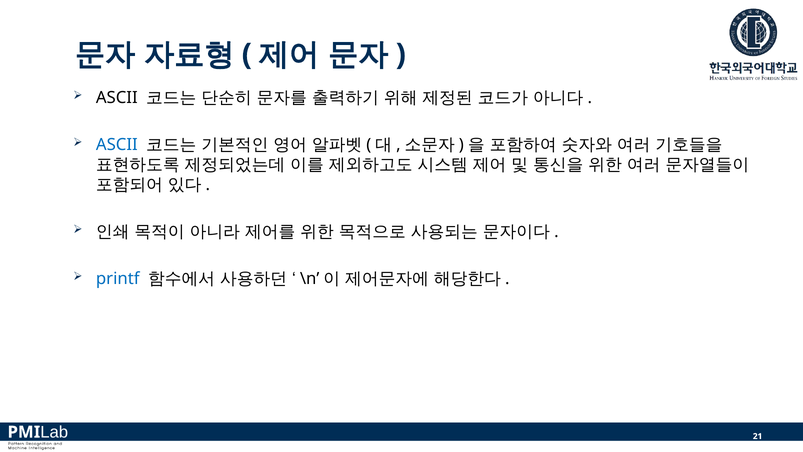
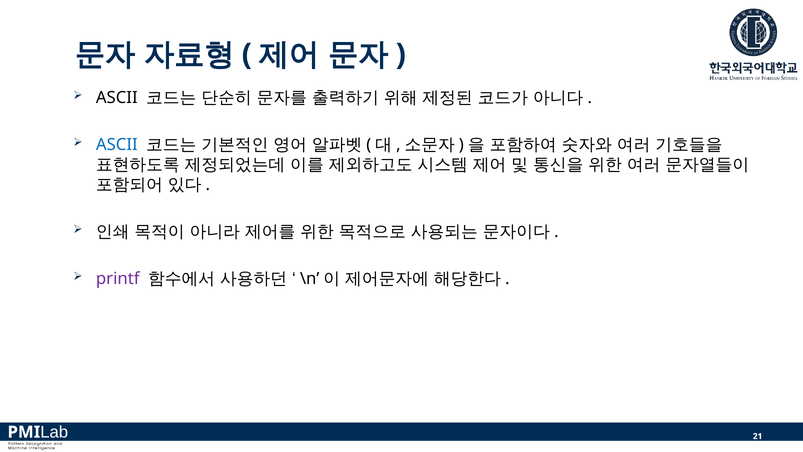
printf colour: blue -> purple (118, 279)
